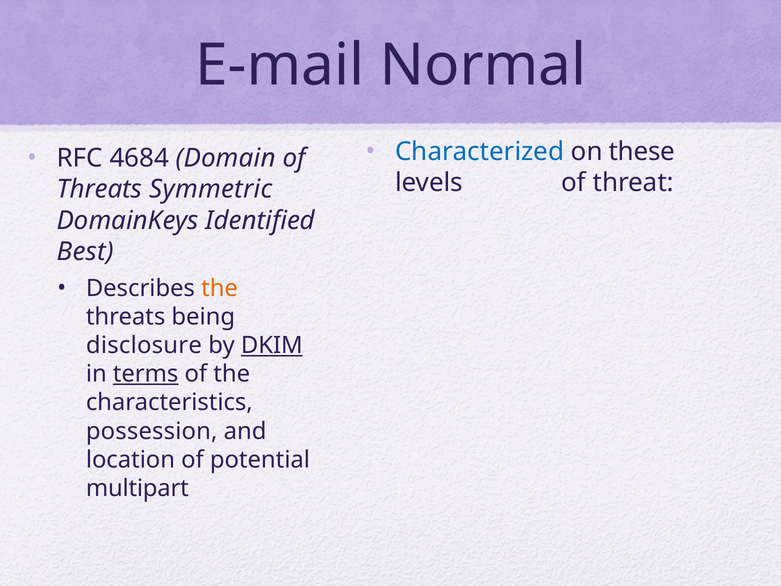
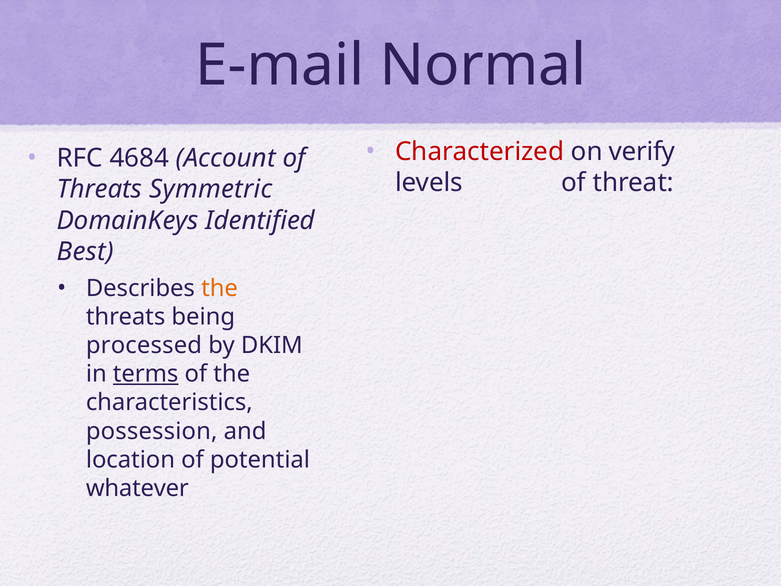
Characterized colour: blue -> red (480, 152)
these: these -> verify (642, 152)
Domain: Domain -> Account (226, 158)
disclosure: disclosure -> processed (144, 345)
DKIM underline: present -> none (272, 345)
multipart: multipart -> whatever (137, 488)
